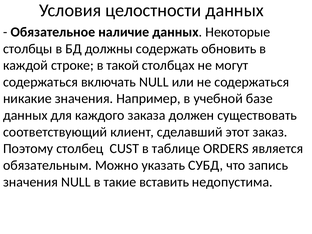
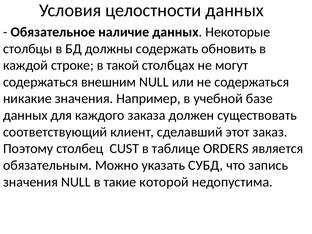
включать: включать -> внешним (109, 82)
вставить: вставить -> которой (164, 182)
